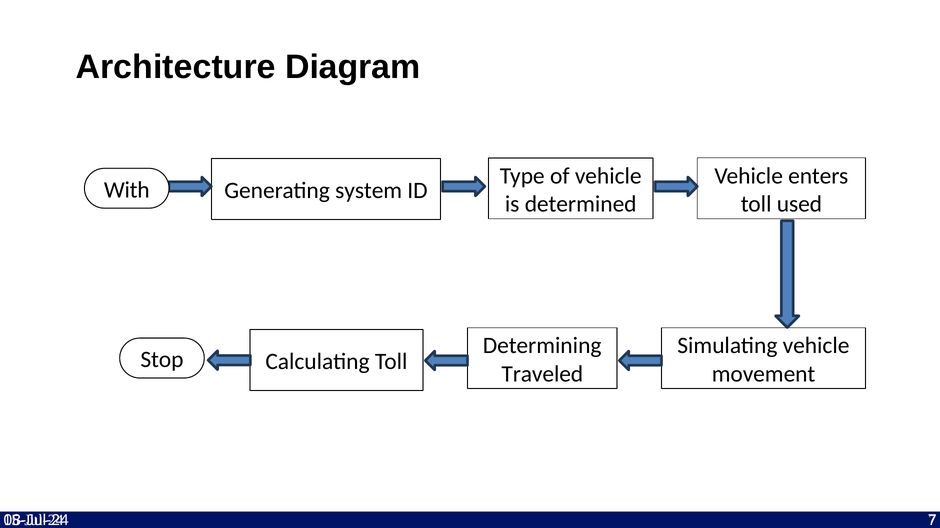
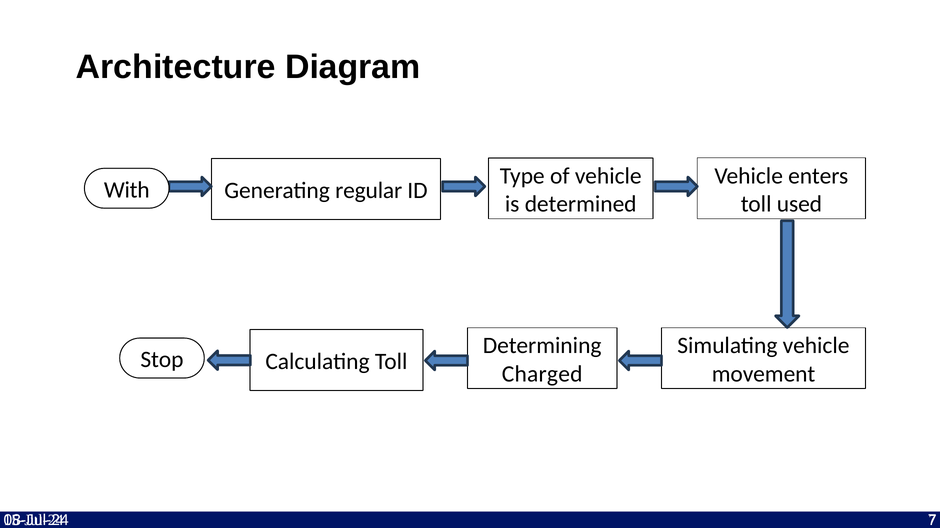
system: system -> regular (369, 191)
Traveled: Traveled -> Charged (542, 374)
